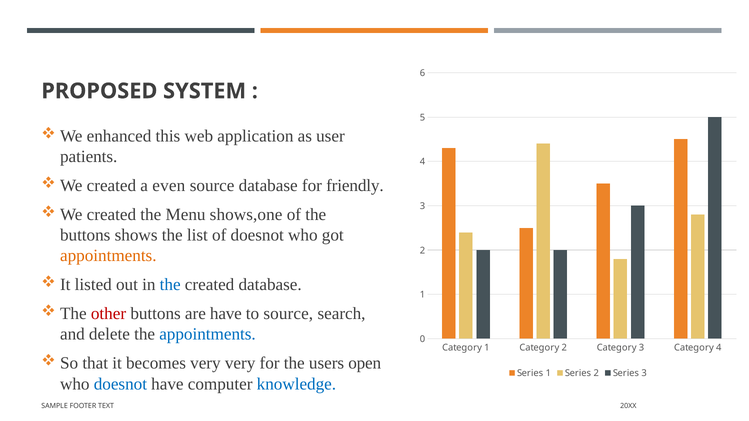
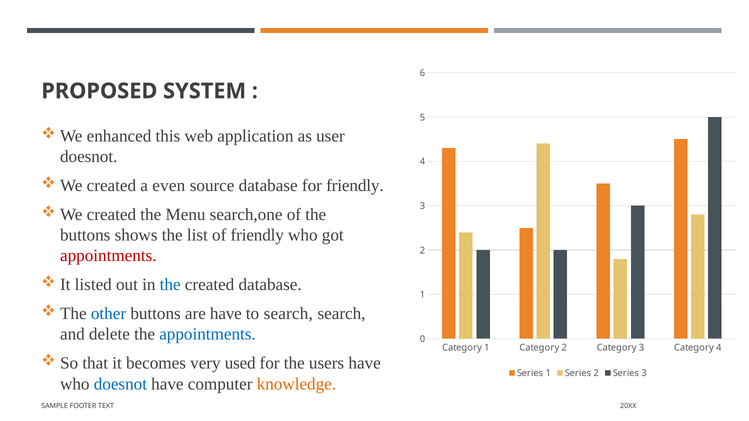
patients: patients -> doesnot (89, 157)
shows,one: shows,one -> search,one (246, 215)
of doesnot: doesnot -> friendly (257, 235)
appointments colour: orange -> red (108, 256)
other colour: red -> blue (109, 314)
to source: source -> search (288, 314)
very very: very -> used (240, 364)
users open: open -> have (365, 364)
knowledge colour: blue -> orange (296, 384)
